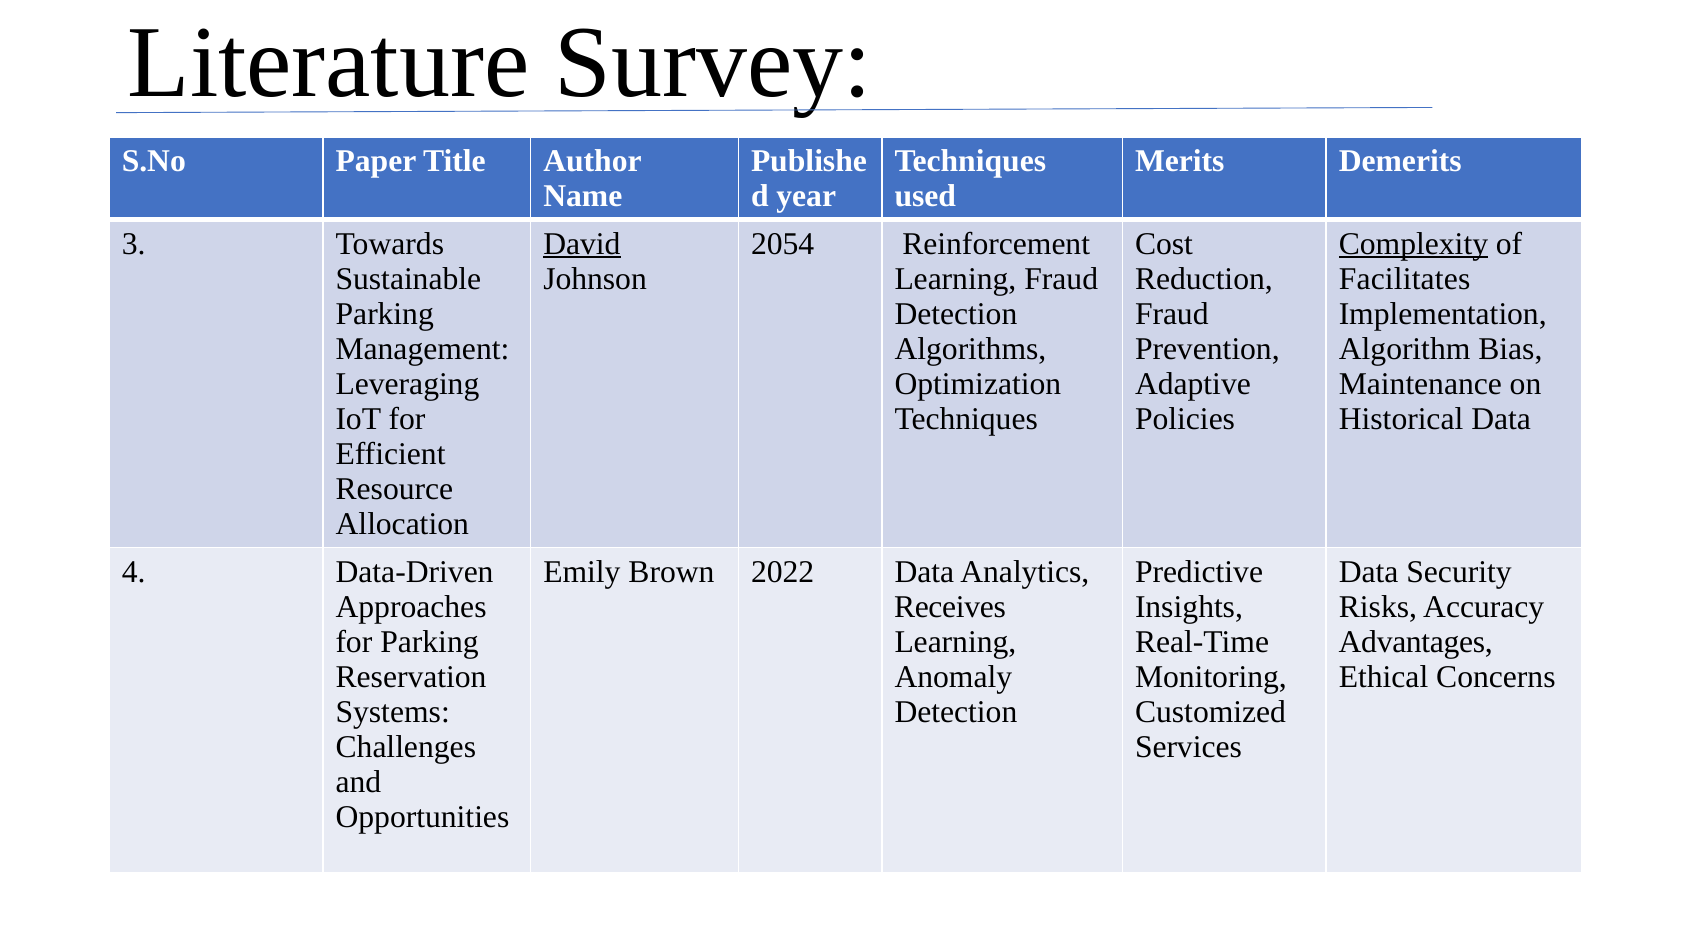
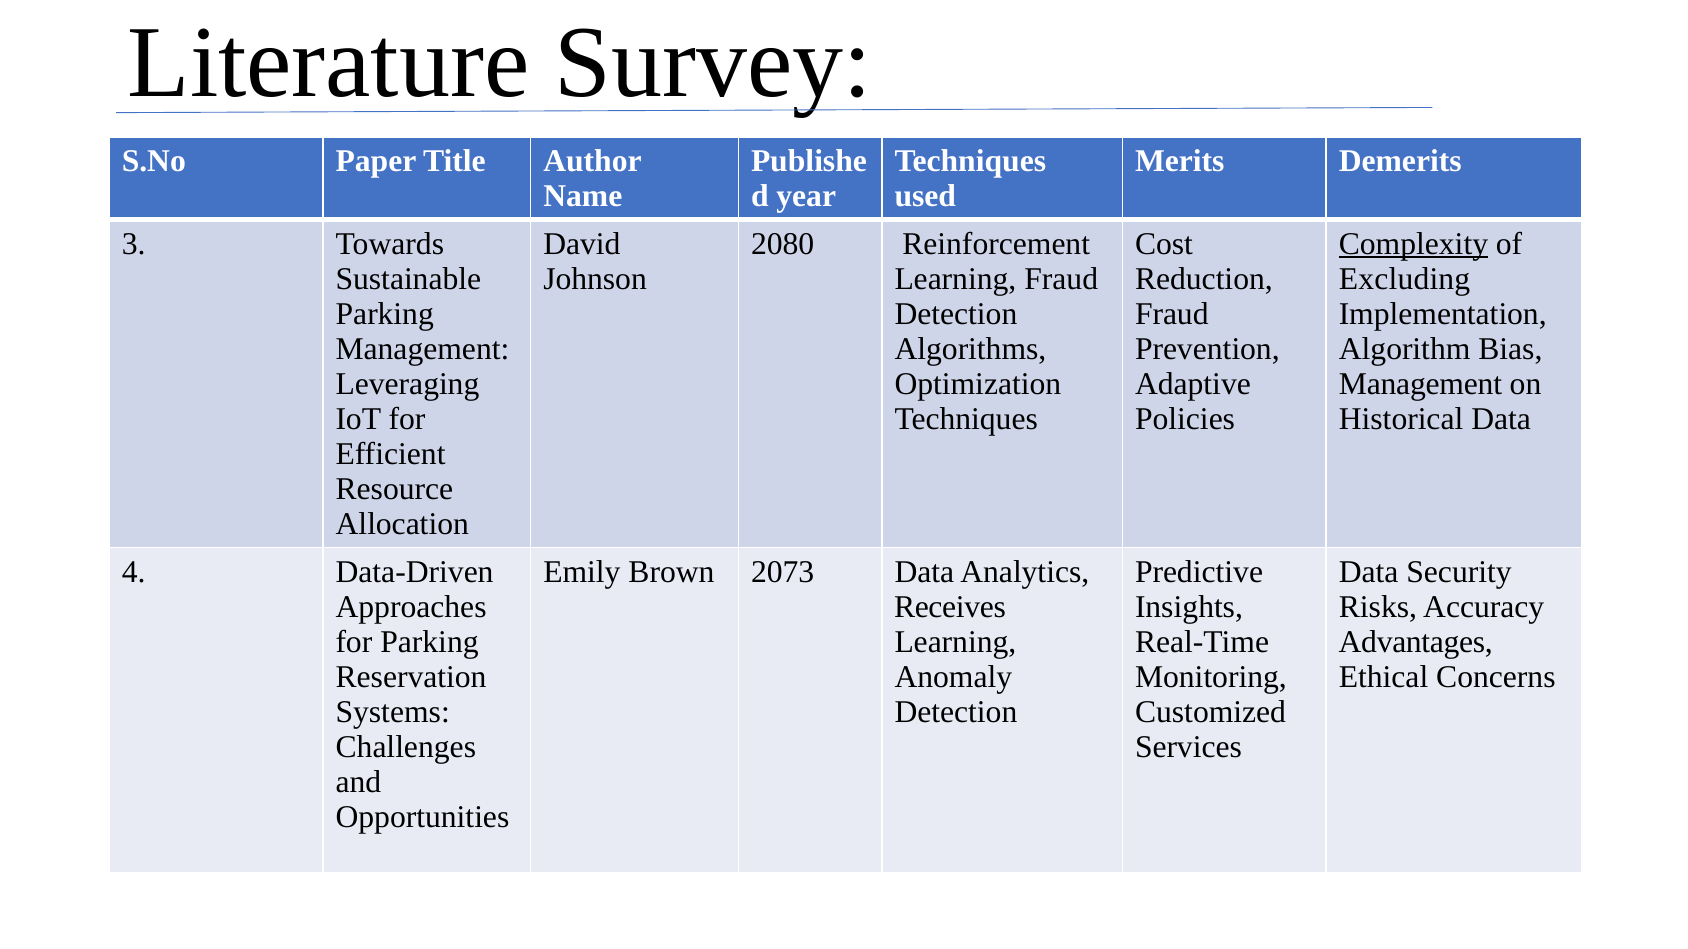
David underline: present -> none (582, 244)
2054: 2054 -> 2080 (783, 244)
Facilitates: Facilitates -> Excluding (1405, 279)
Maintenance: Maintenance -> Management (1420, 384)
2022: 2022 -> 2073 (783, 572)
